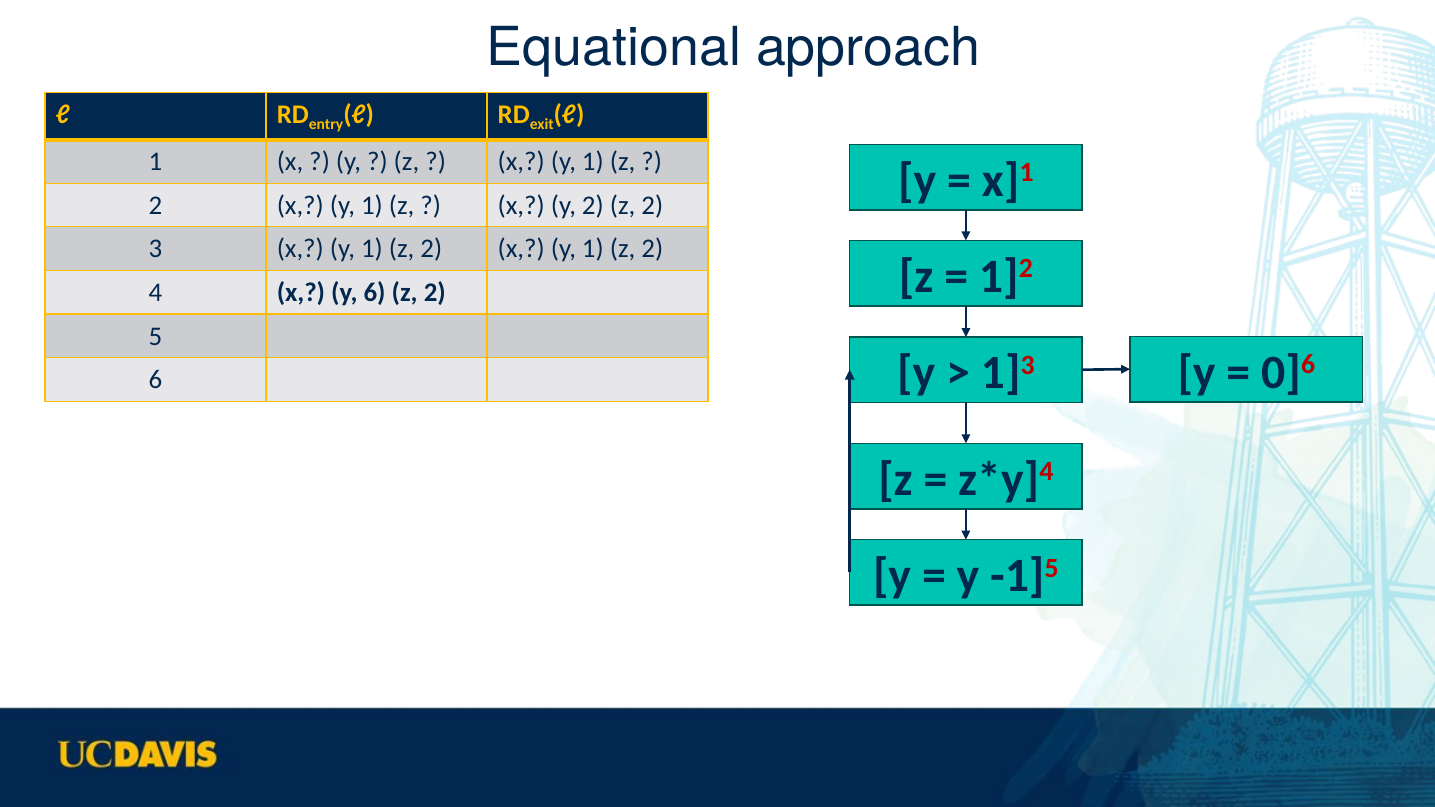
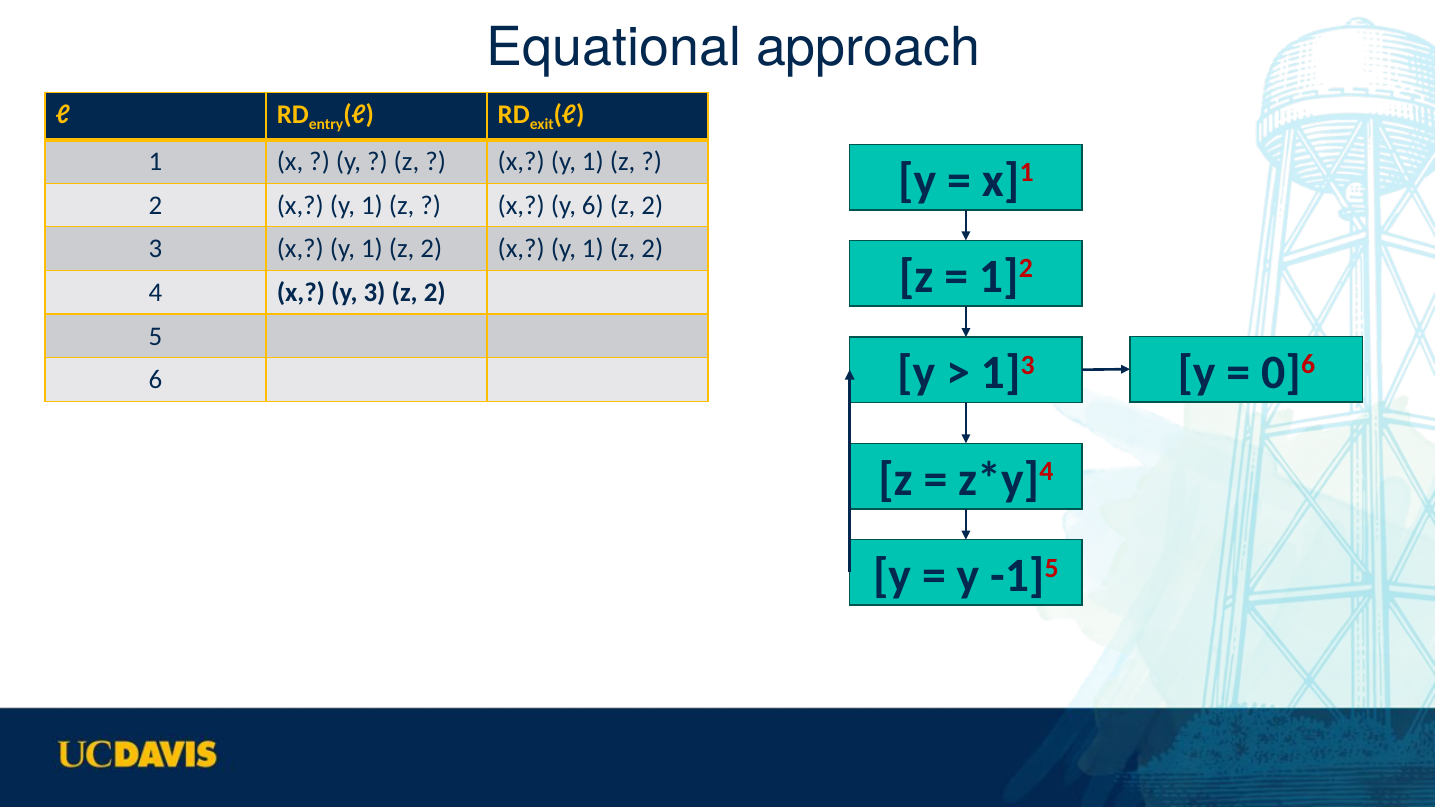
y 2: 2 -> 6 (593, 205)
y 6: 6 -> 3 (375, 293)
